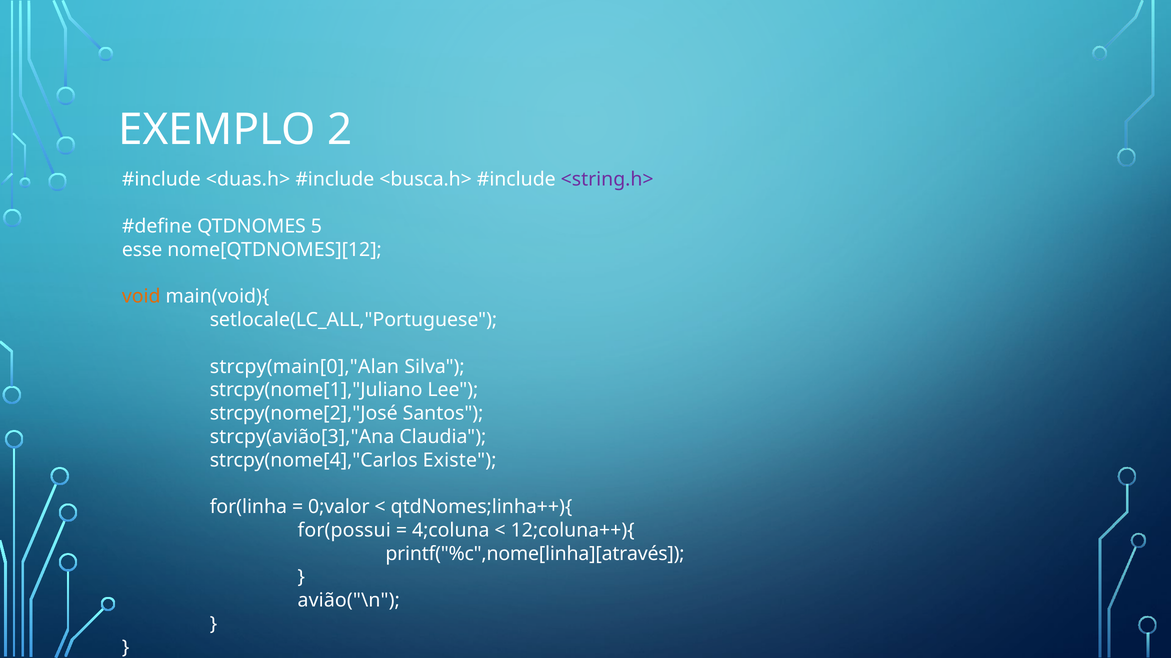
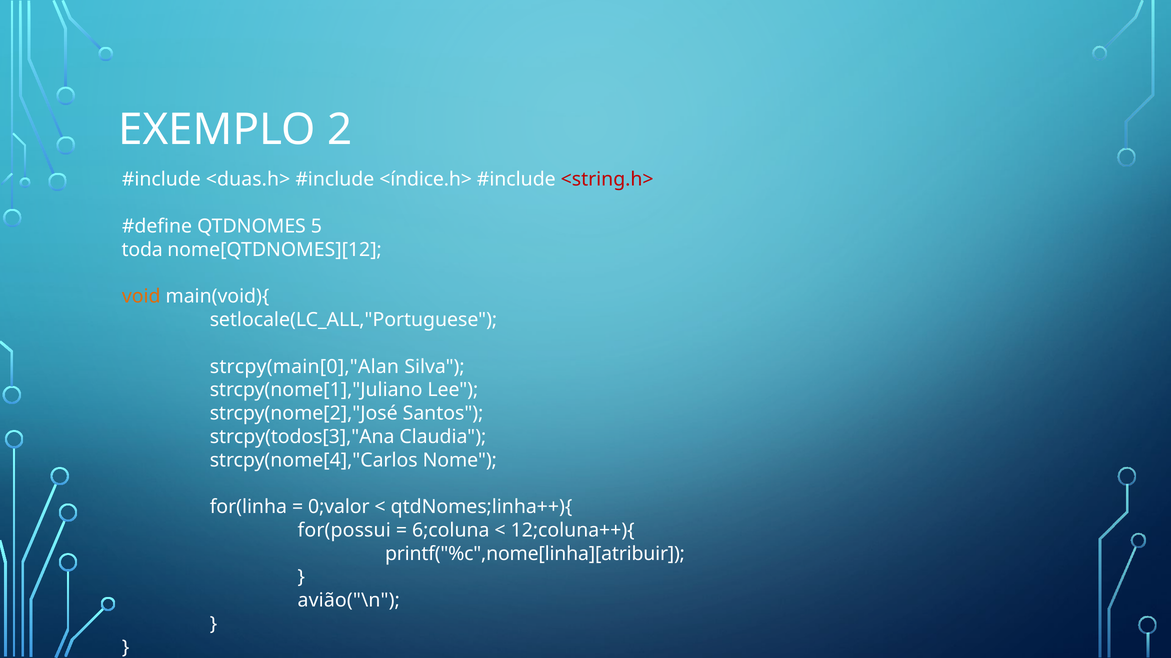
<busca.h>: <busca.h> -> <índice.h> (426, 180)
<string.h> colour: purple -> red (607, 180)
esse: esse -> toda (142, 250)
strcpy(avião[3],"Ana: strcpy(avião[3],"Ana -> strcpy(todos[3],"Ana (302, 437)
Existe: Existe -> Nome (460, 461)
4;coluna: 4;coluna -> 6;coluna (451, 531)
printf("%c",nome[linha][através: printf("%c",nome[linha][através -> printf("%c",nome[linha][atribuir (535, 554)
